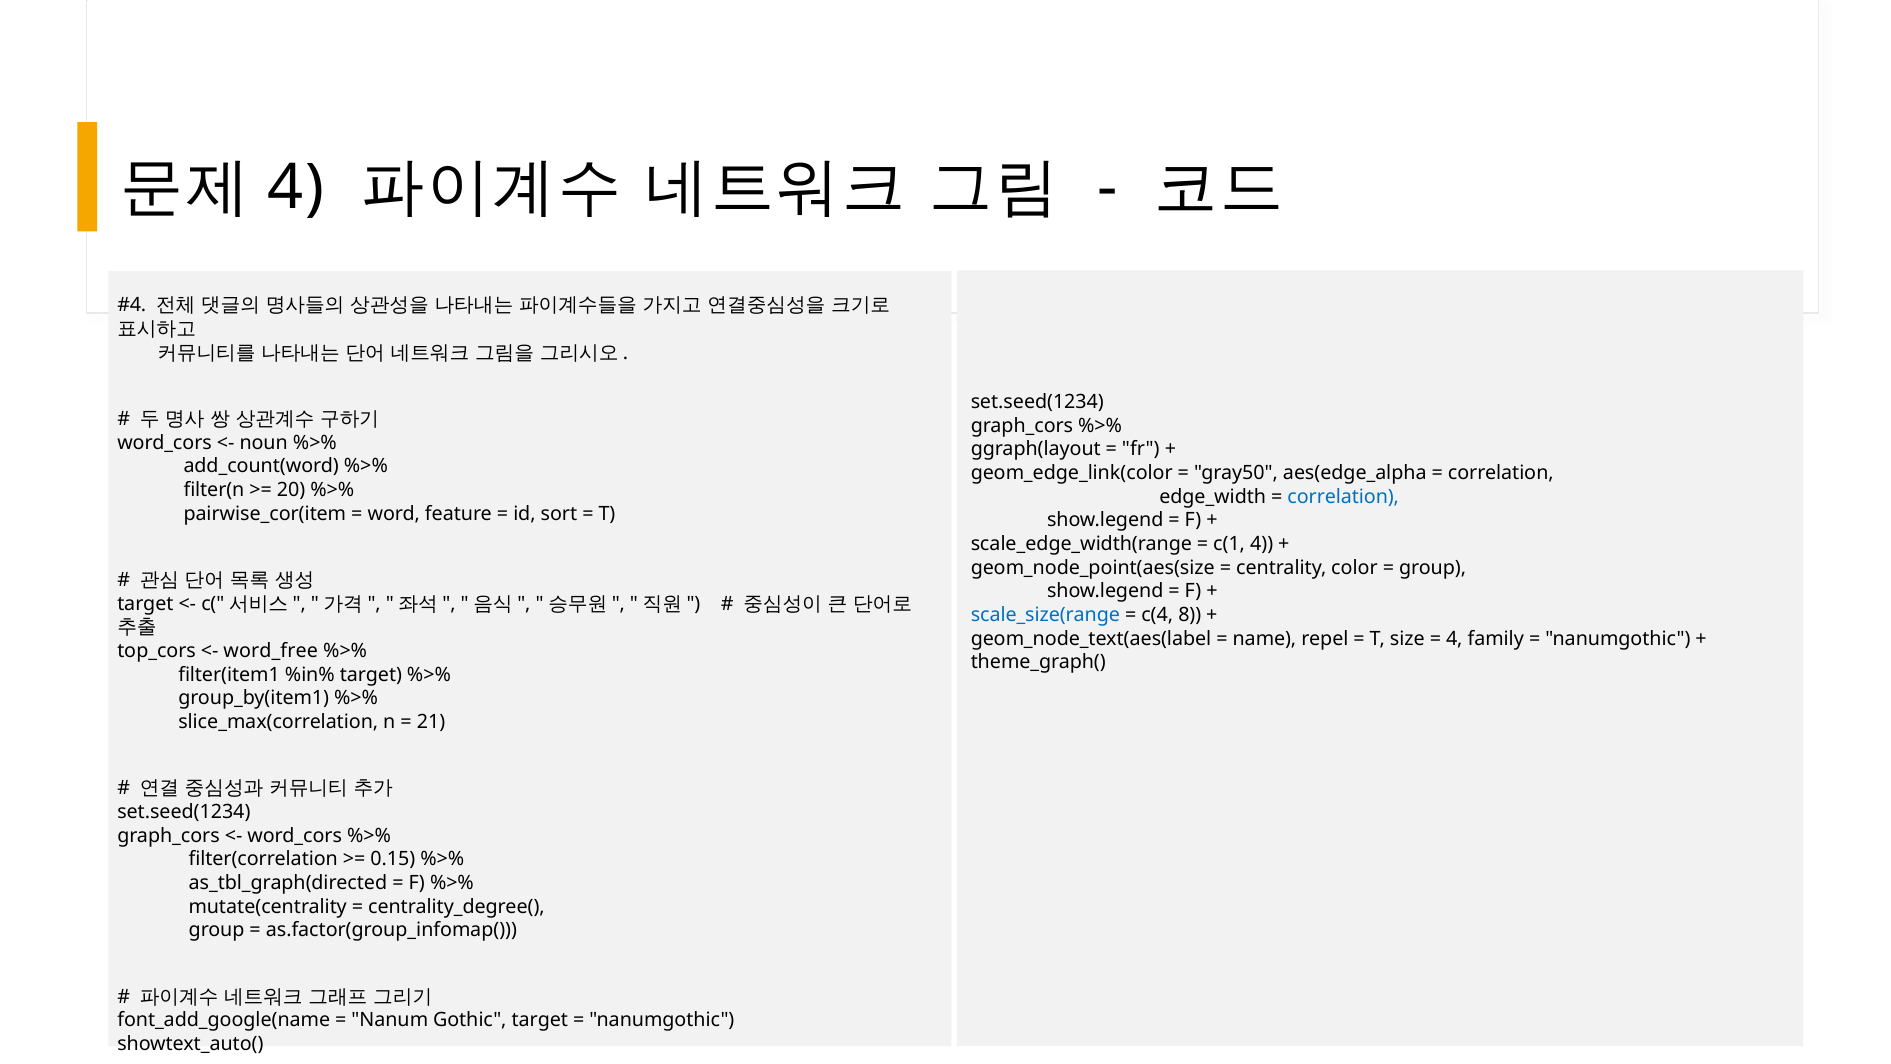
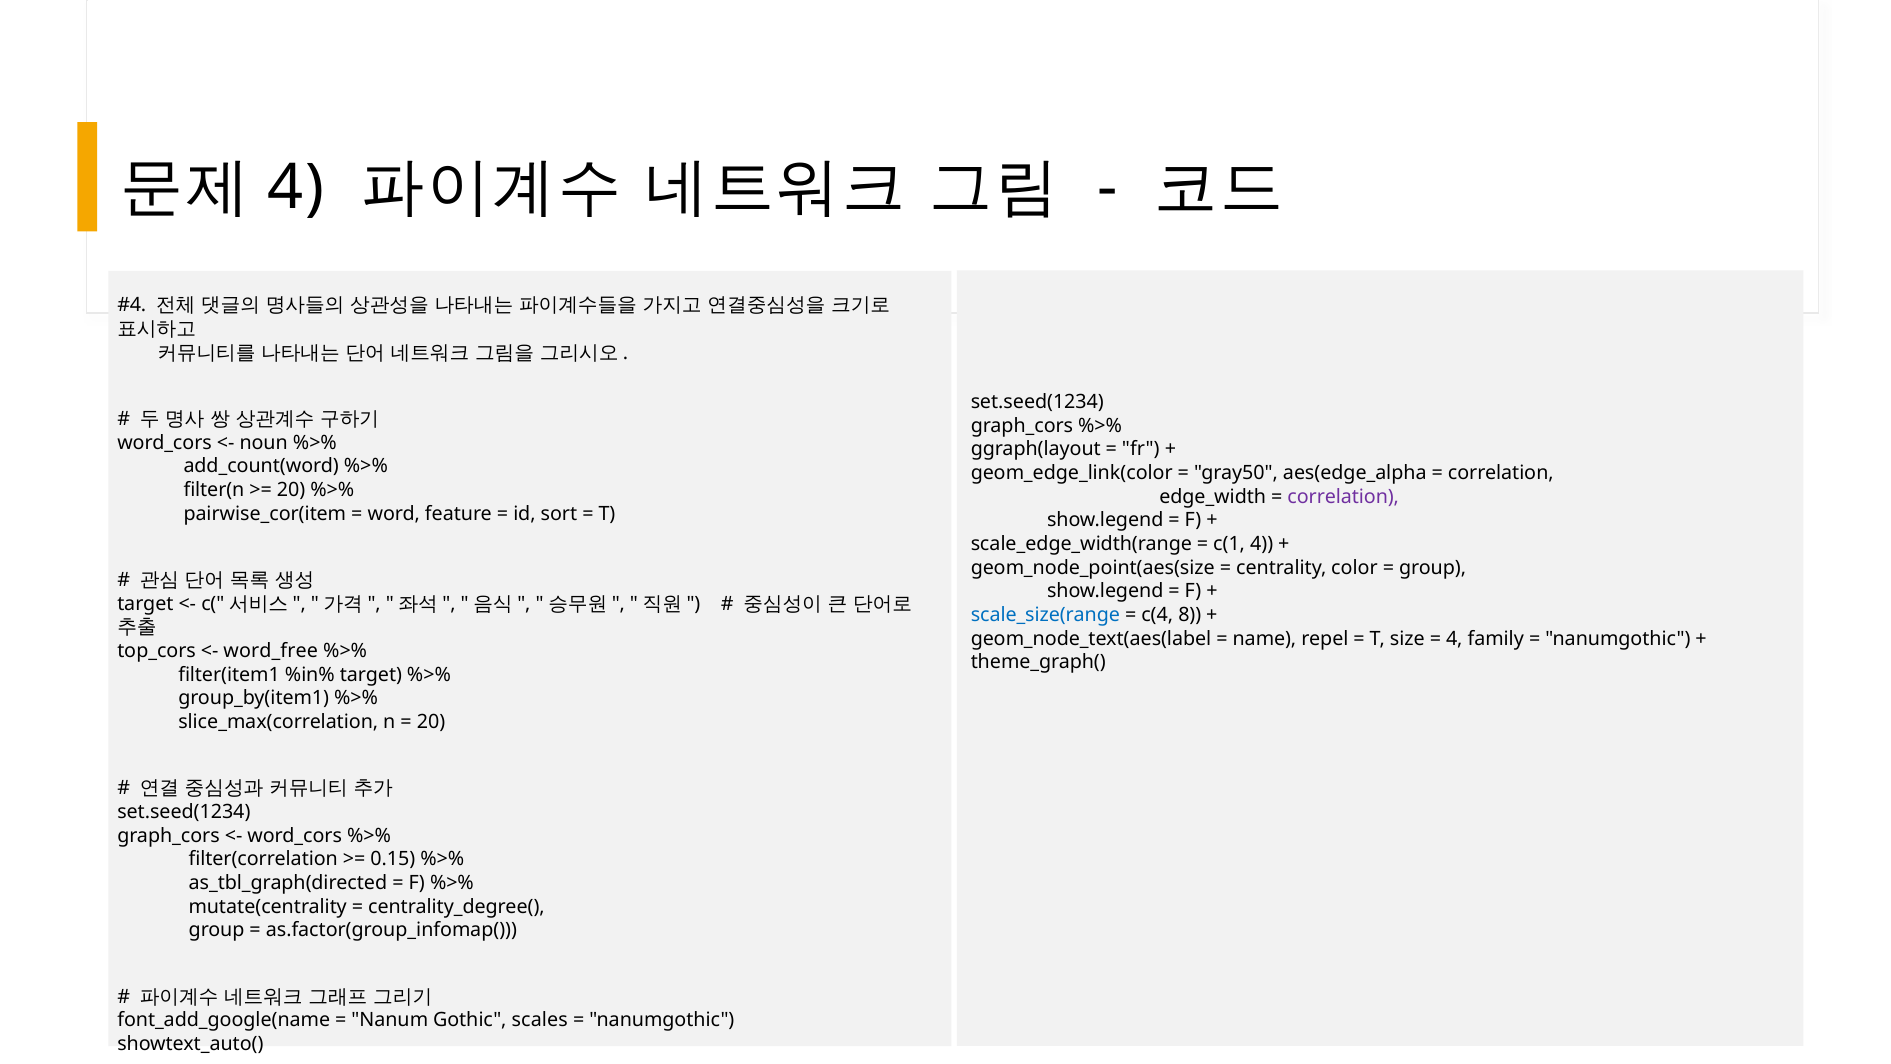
correlation colour: blue -> purple (1343, 497)
21: 21 -> 20 (431, 722)
Gothic target: target -> scales (540, 1020)
